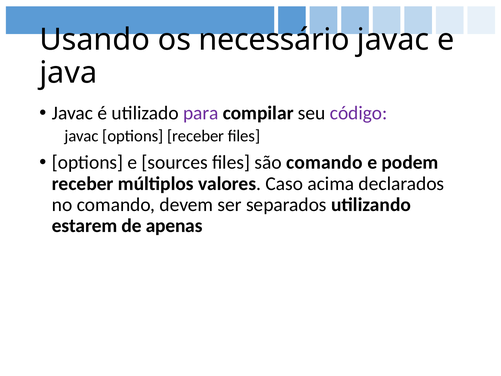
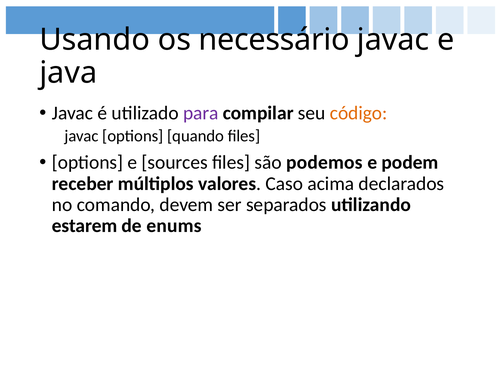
código colour: purple -> orange (359, 113)
options receber: receber -> quando (196, 136)
são comando: comando -> podemos (324, 162)
apenas: apenas -> enums (174, 226)
